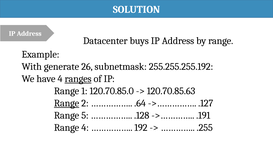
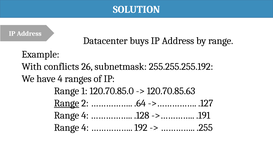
generate: generate -> conflicts (61, 66)
ranges underline: present -> none (78, 79)
5: 5 -> 4 (85, 115)
